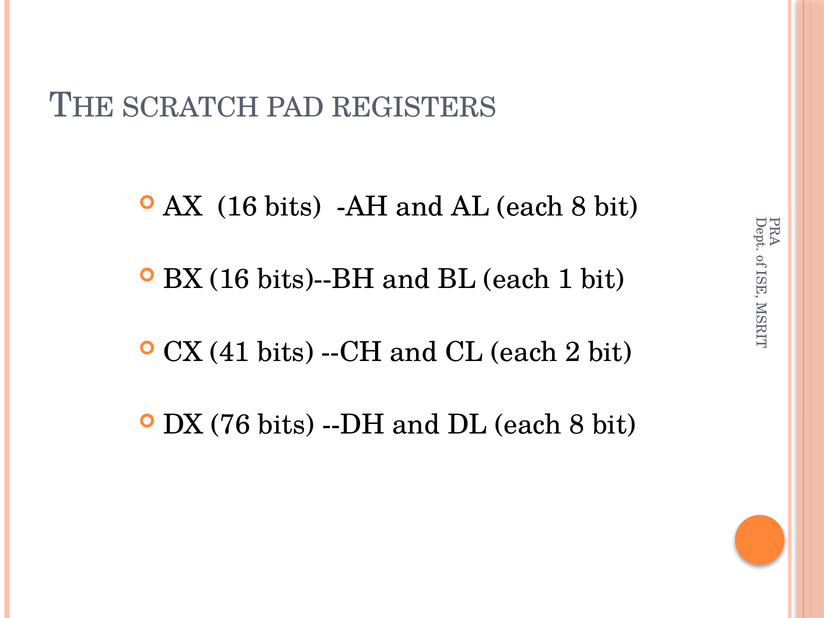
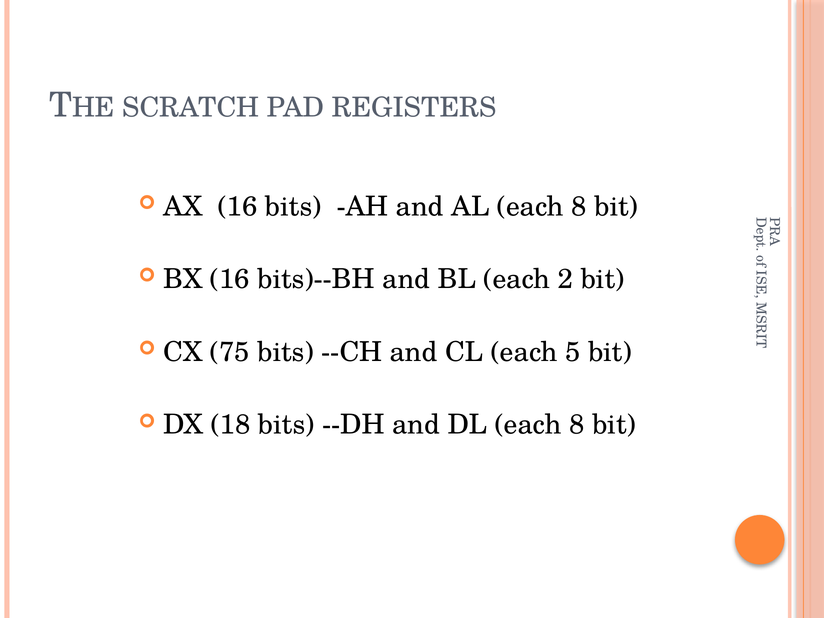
1: 1 -> 2 (565, 279)
41: 41 -> 75 (230, 352)
2: 2 -> 5 (573, 352)
76: 76 -> 18 (231, 425)
